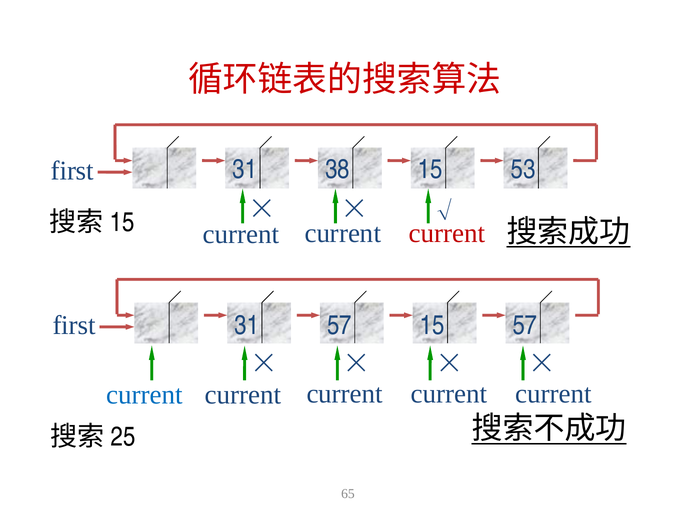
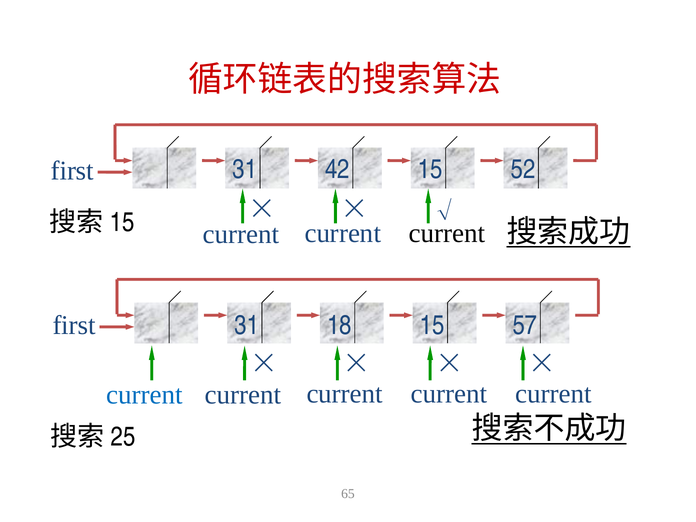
38: 38 -> 42 (337, 170)
53: 53 -> 52 (523, 170)
current colour: red -> black (447, 233)
31 57: 57 -> 18 (339, 325)
